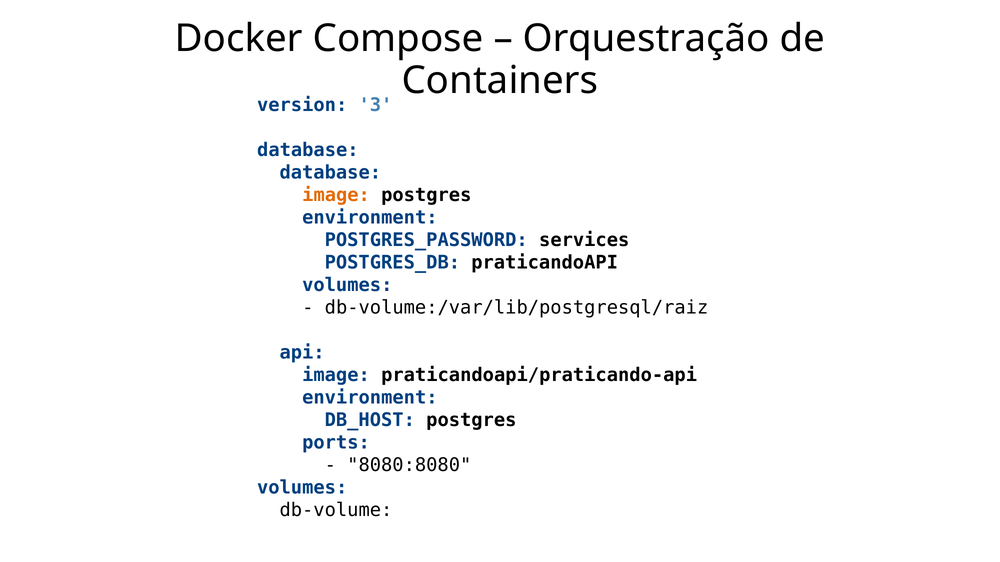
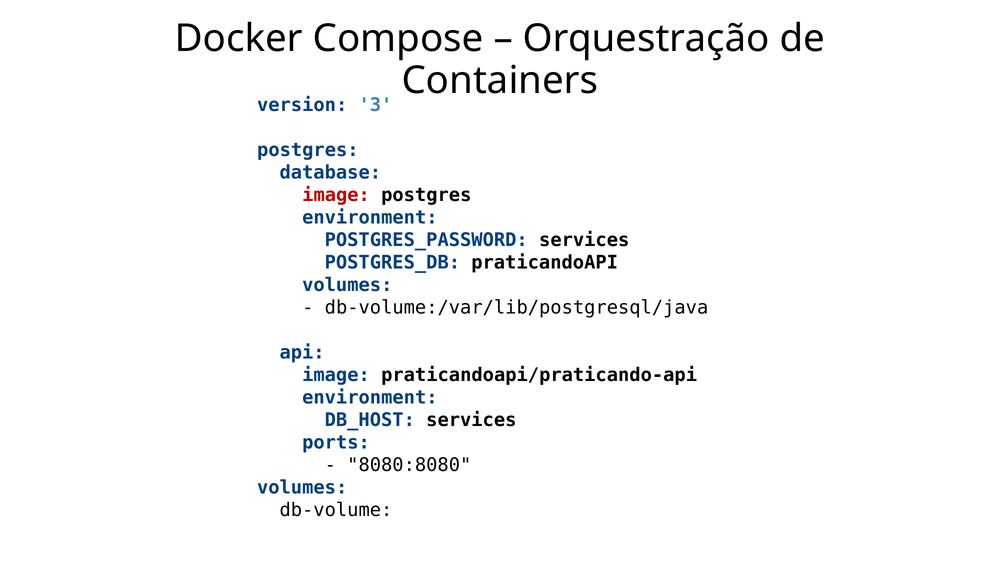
database: database -> postgres (308, 150)
image colour: orange -> red (336, 195)
db-volume:/var/lib/postgresql/raiz: db-volume:/var/lib/postgresql/raiz -> db-volume:/var/lib/postgresql/java (517, 308)
DB_HOST postgres: postgres -> services (471, 420)
